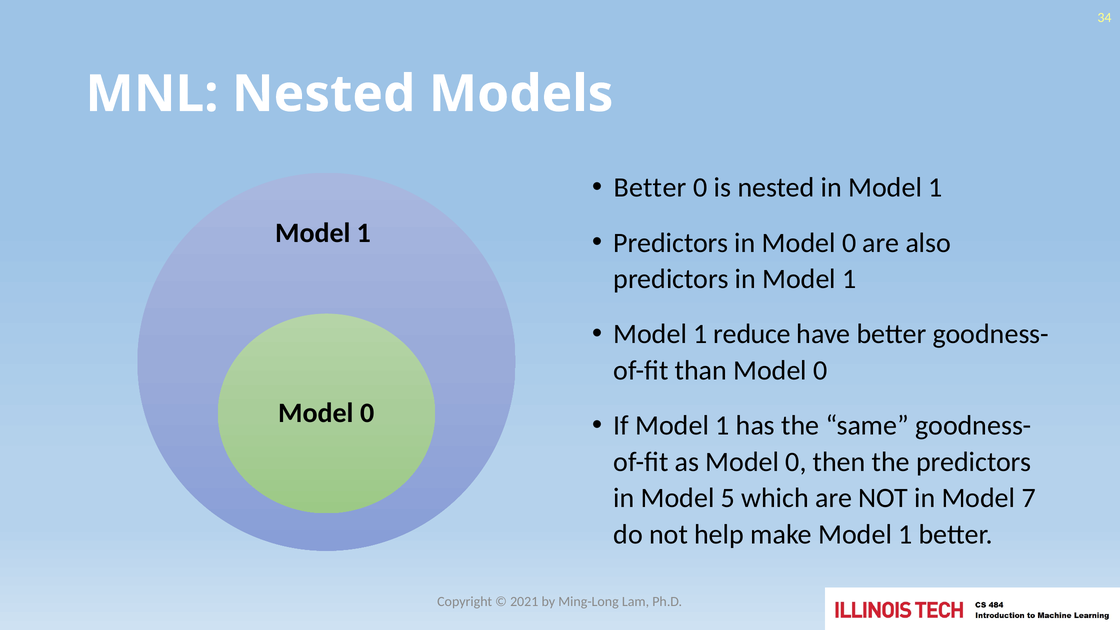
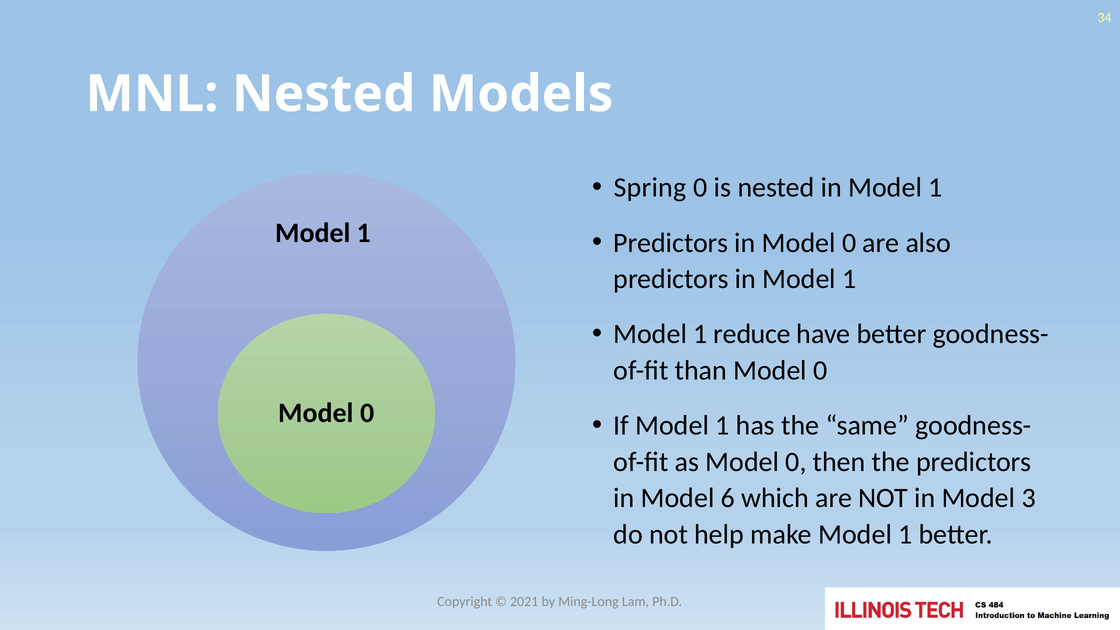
Better: Better -> Spring (650, 188)
5: 5 -> 6 (728, 498)
7: 7 -> 3 (1029, 498)
